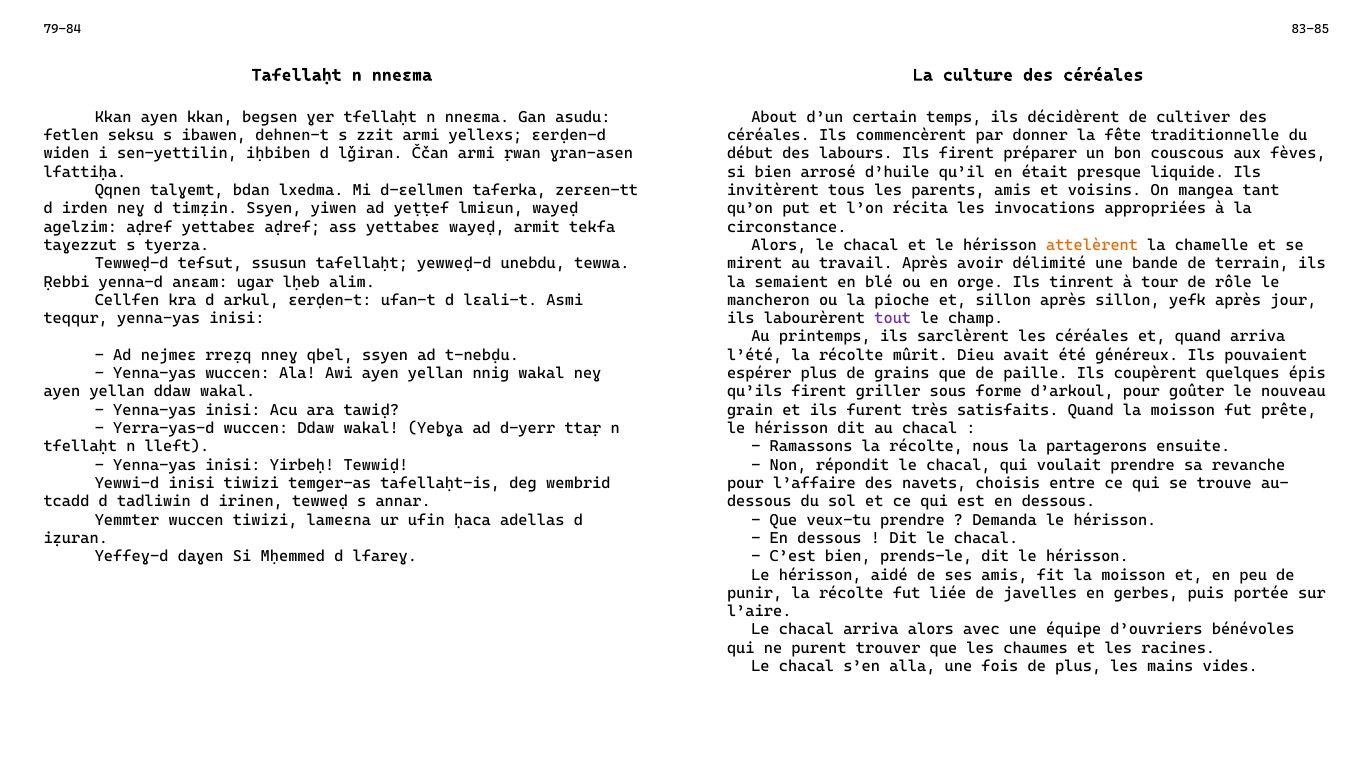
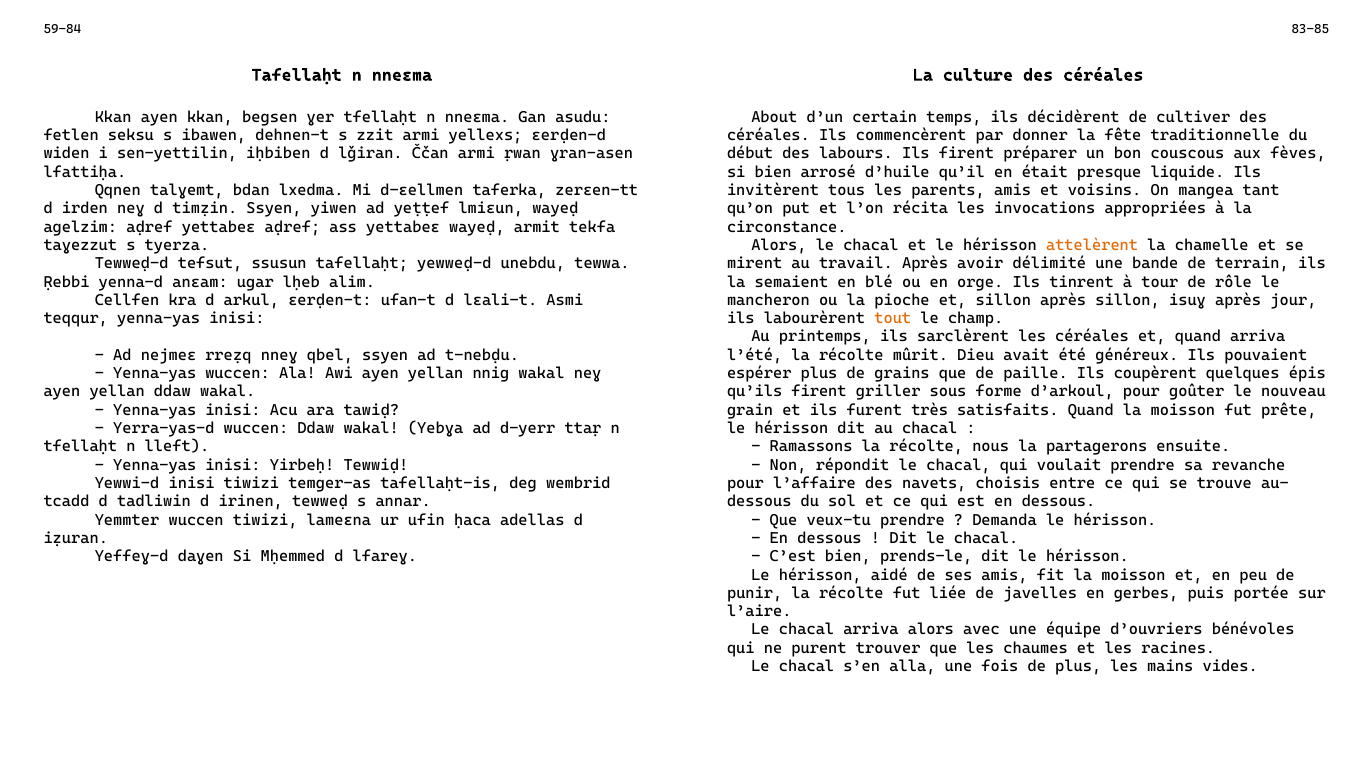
79-84: 79-84 -> 59-84 (62, 30)
yefk: yefk -> isuɣ (1188, 300)
tout colour: purple -> orange (893, 319)
